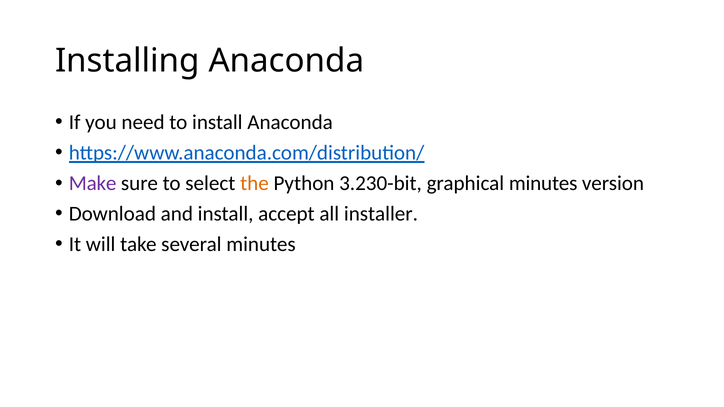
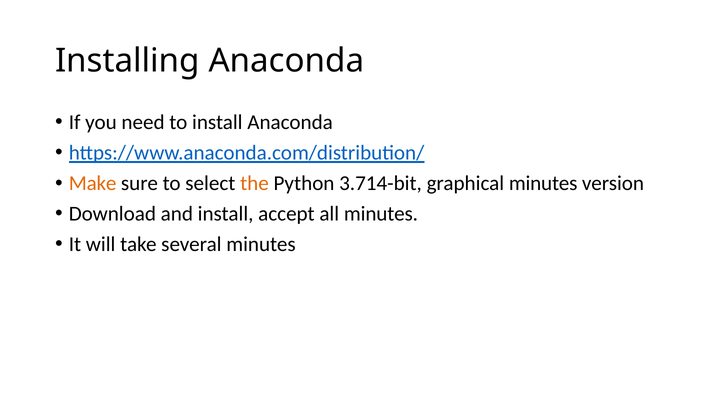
Make colour: purple -> orange (93, 184)
3.230-bit: 3.230-bit -> 3.714-bit (381, 184)
all installer: installer -> minutes (381, 214)
